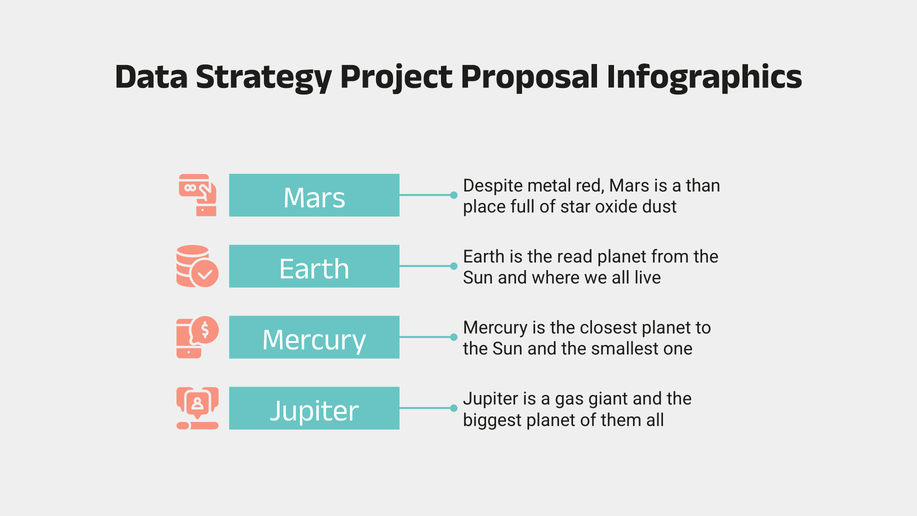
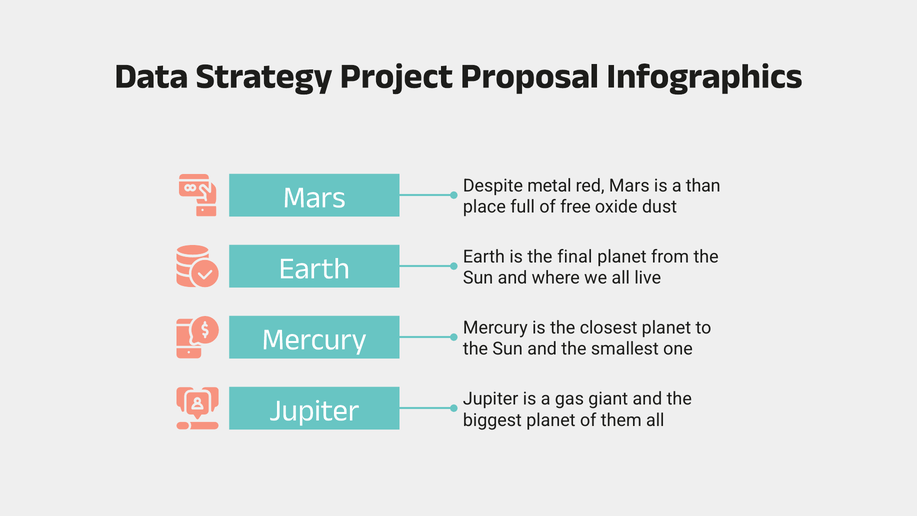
star: star -> free (575, 207)
read: read -> final (575, 257)
